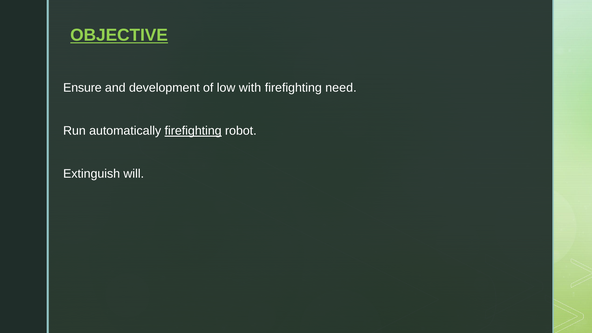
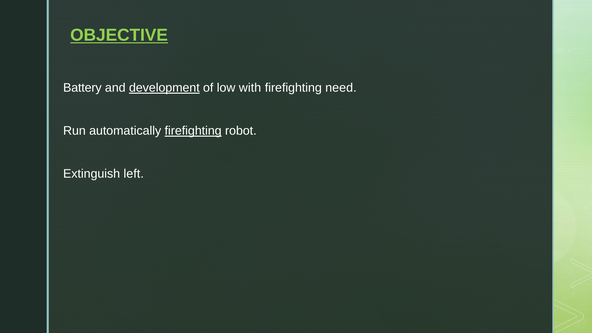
Ensure: Ensure -> Battery (82, 88)
development underline: none -> present (164, 88)
will: will -> left (134, 174)
